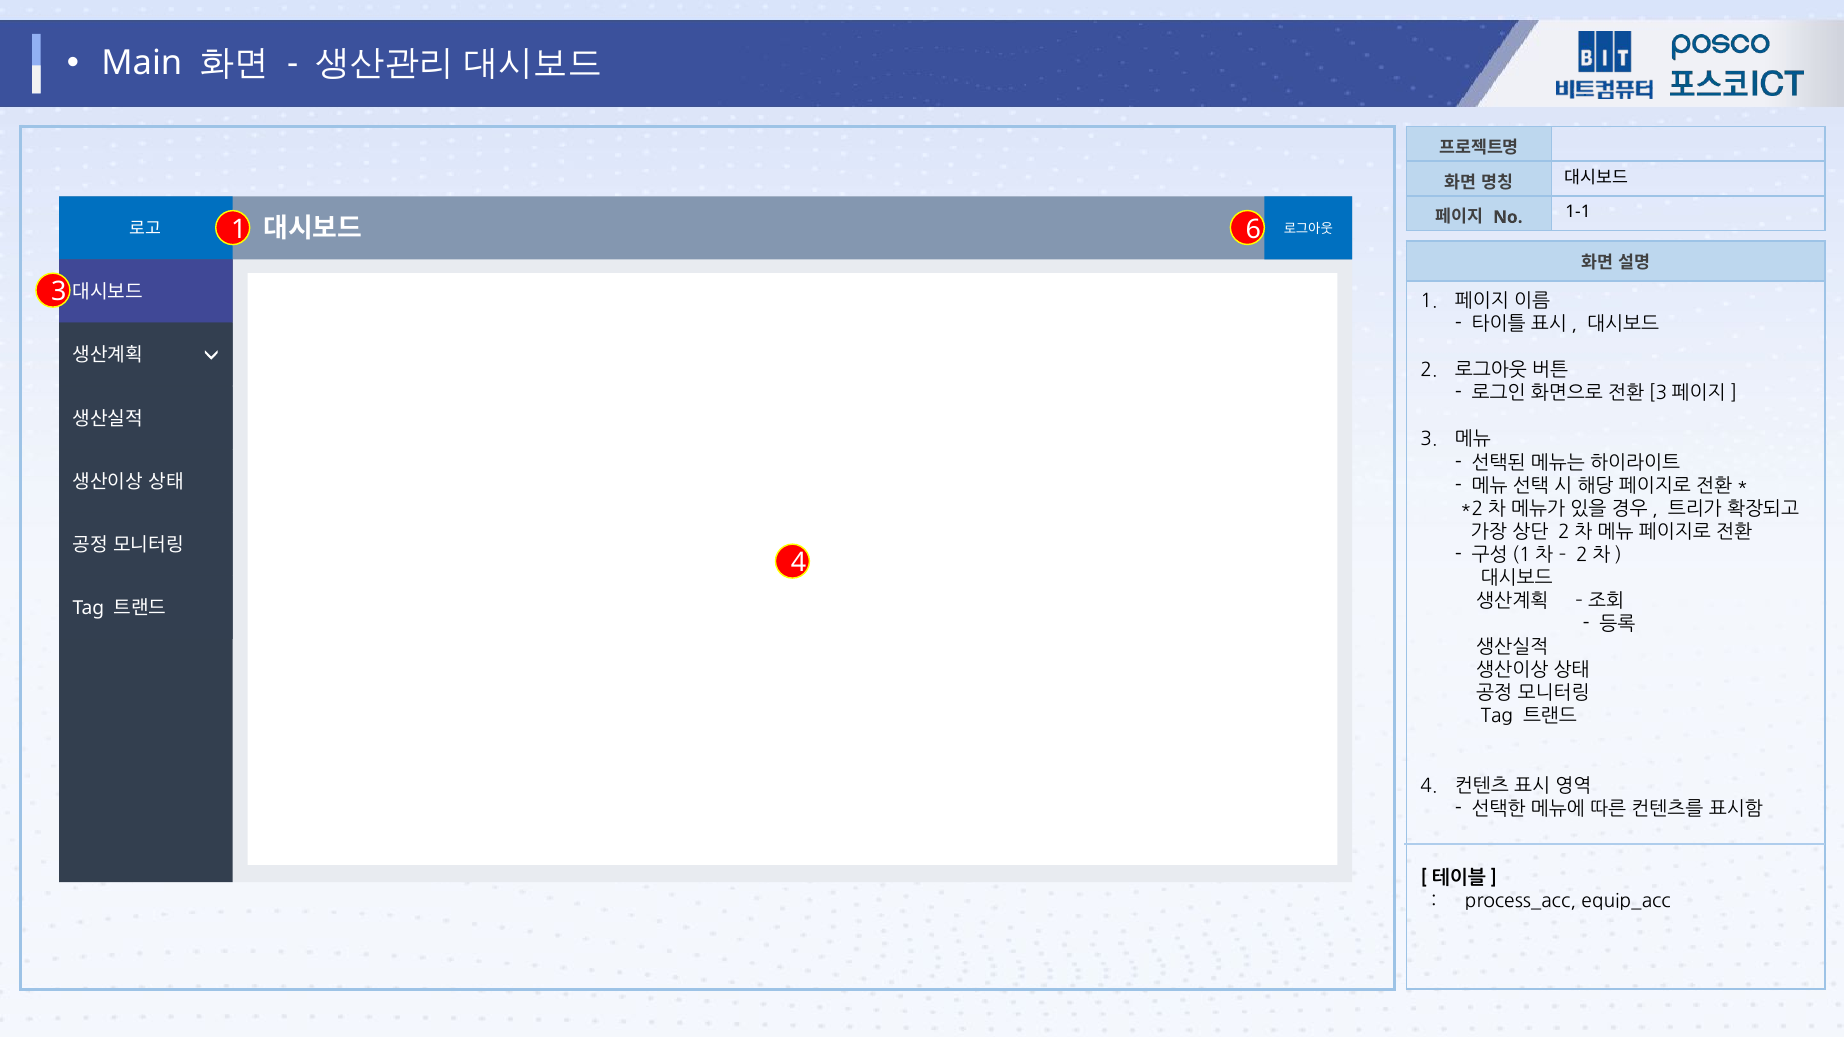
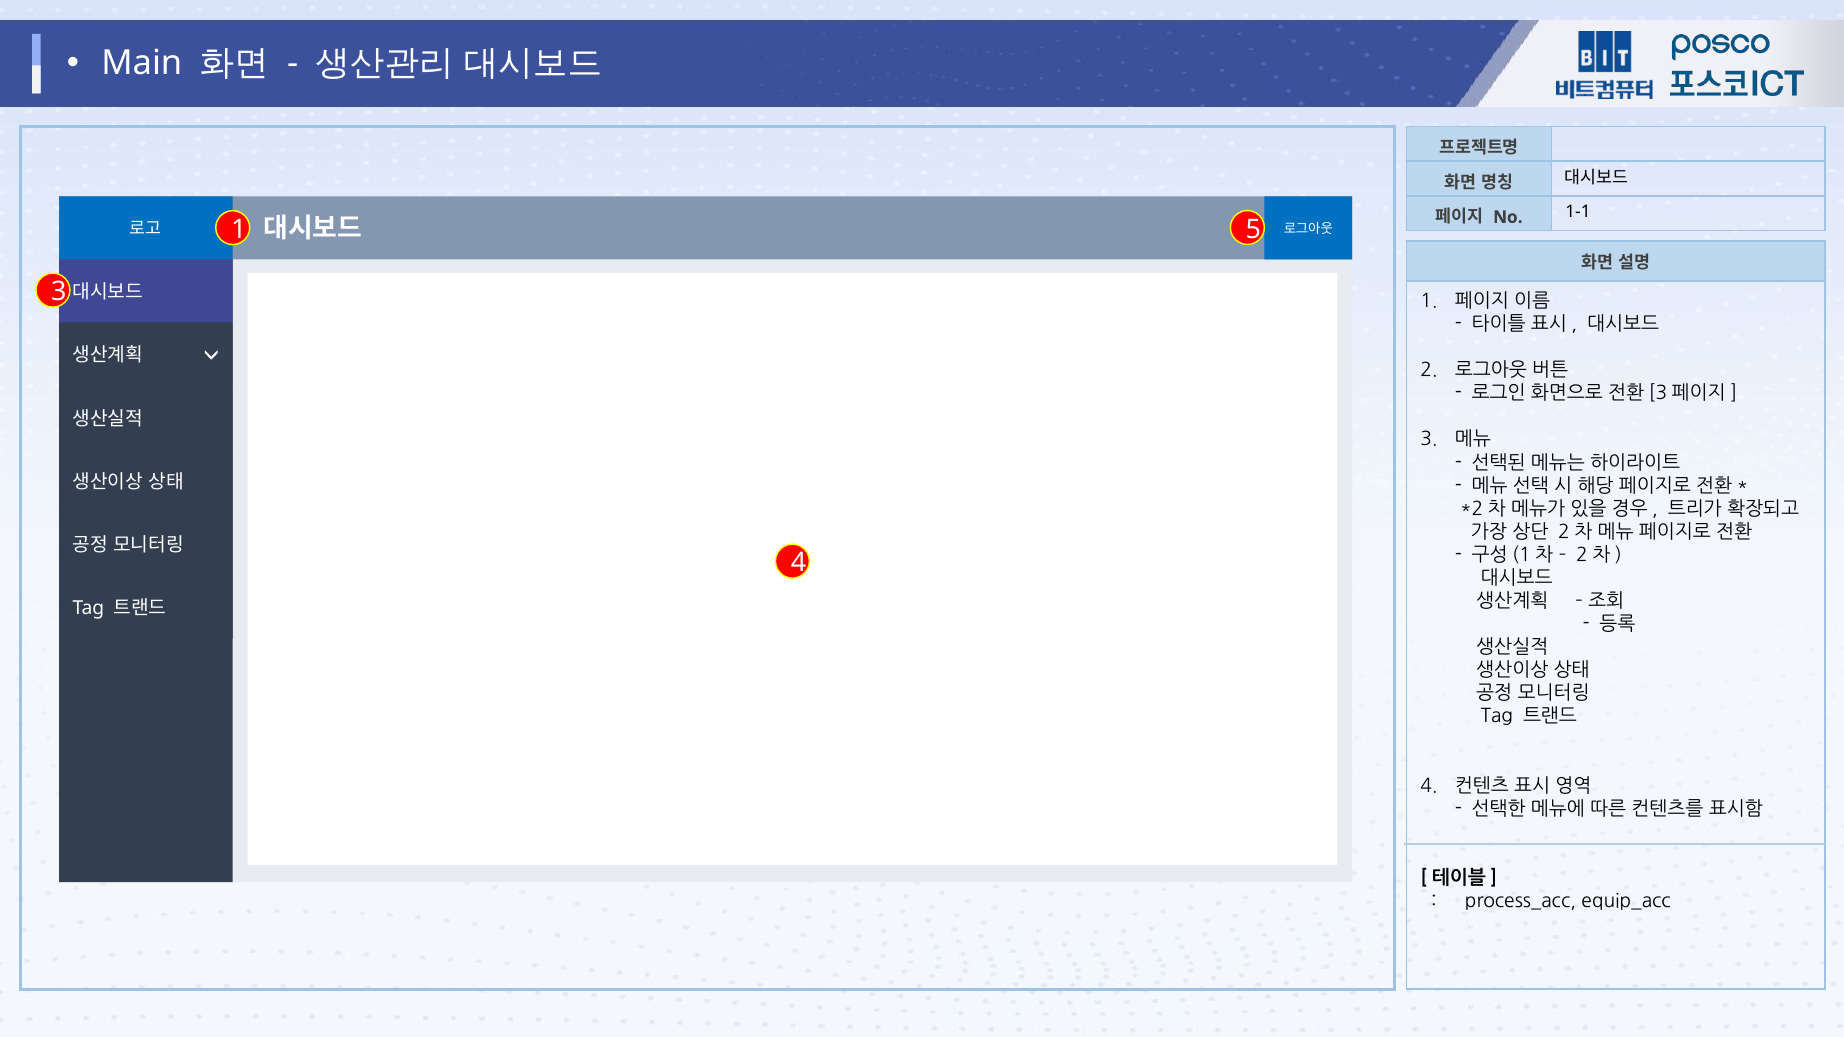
6: 6 -> 5 (1253, 229)
